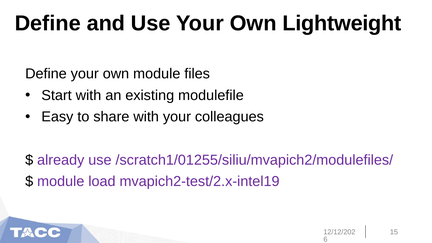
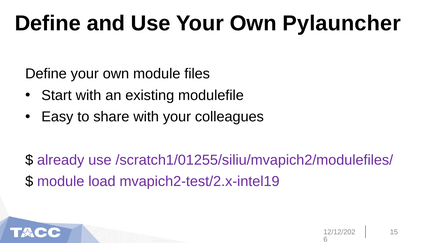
Lightweight: Lightweight -> Pylauncher (342, 23)
